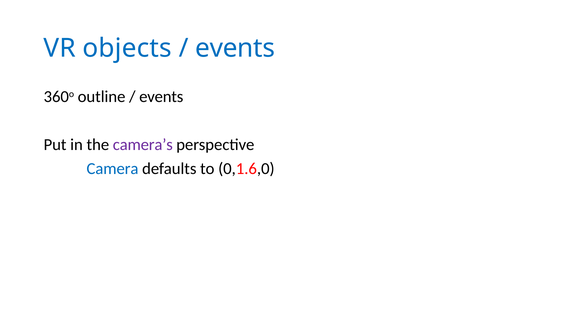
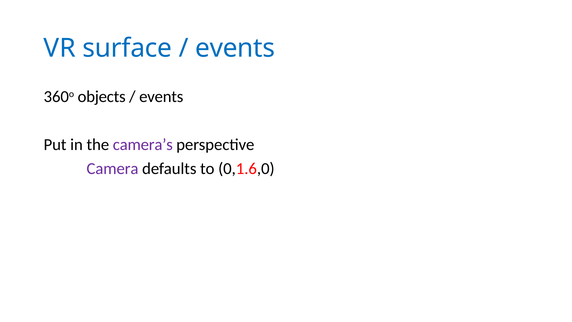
objects: objects -> surface (127, 48)
outline: outline -> objects (102, 97)
Camera colour: blue -> purple (112, 169)
